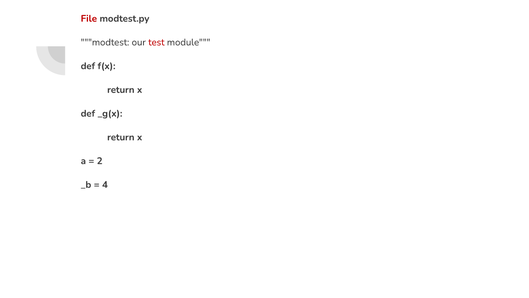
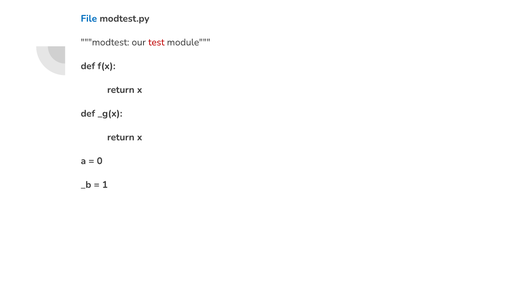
File colour: red -> blue (89, 19)
2: 2 -> 0 (100, 161)
4: 4 -> 1 (105, 184)
